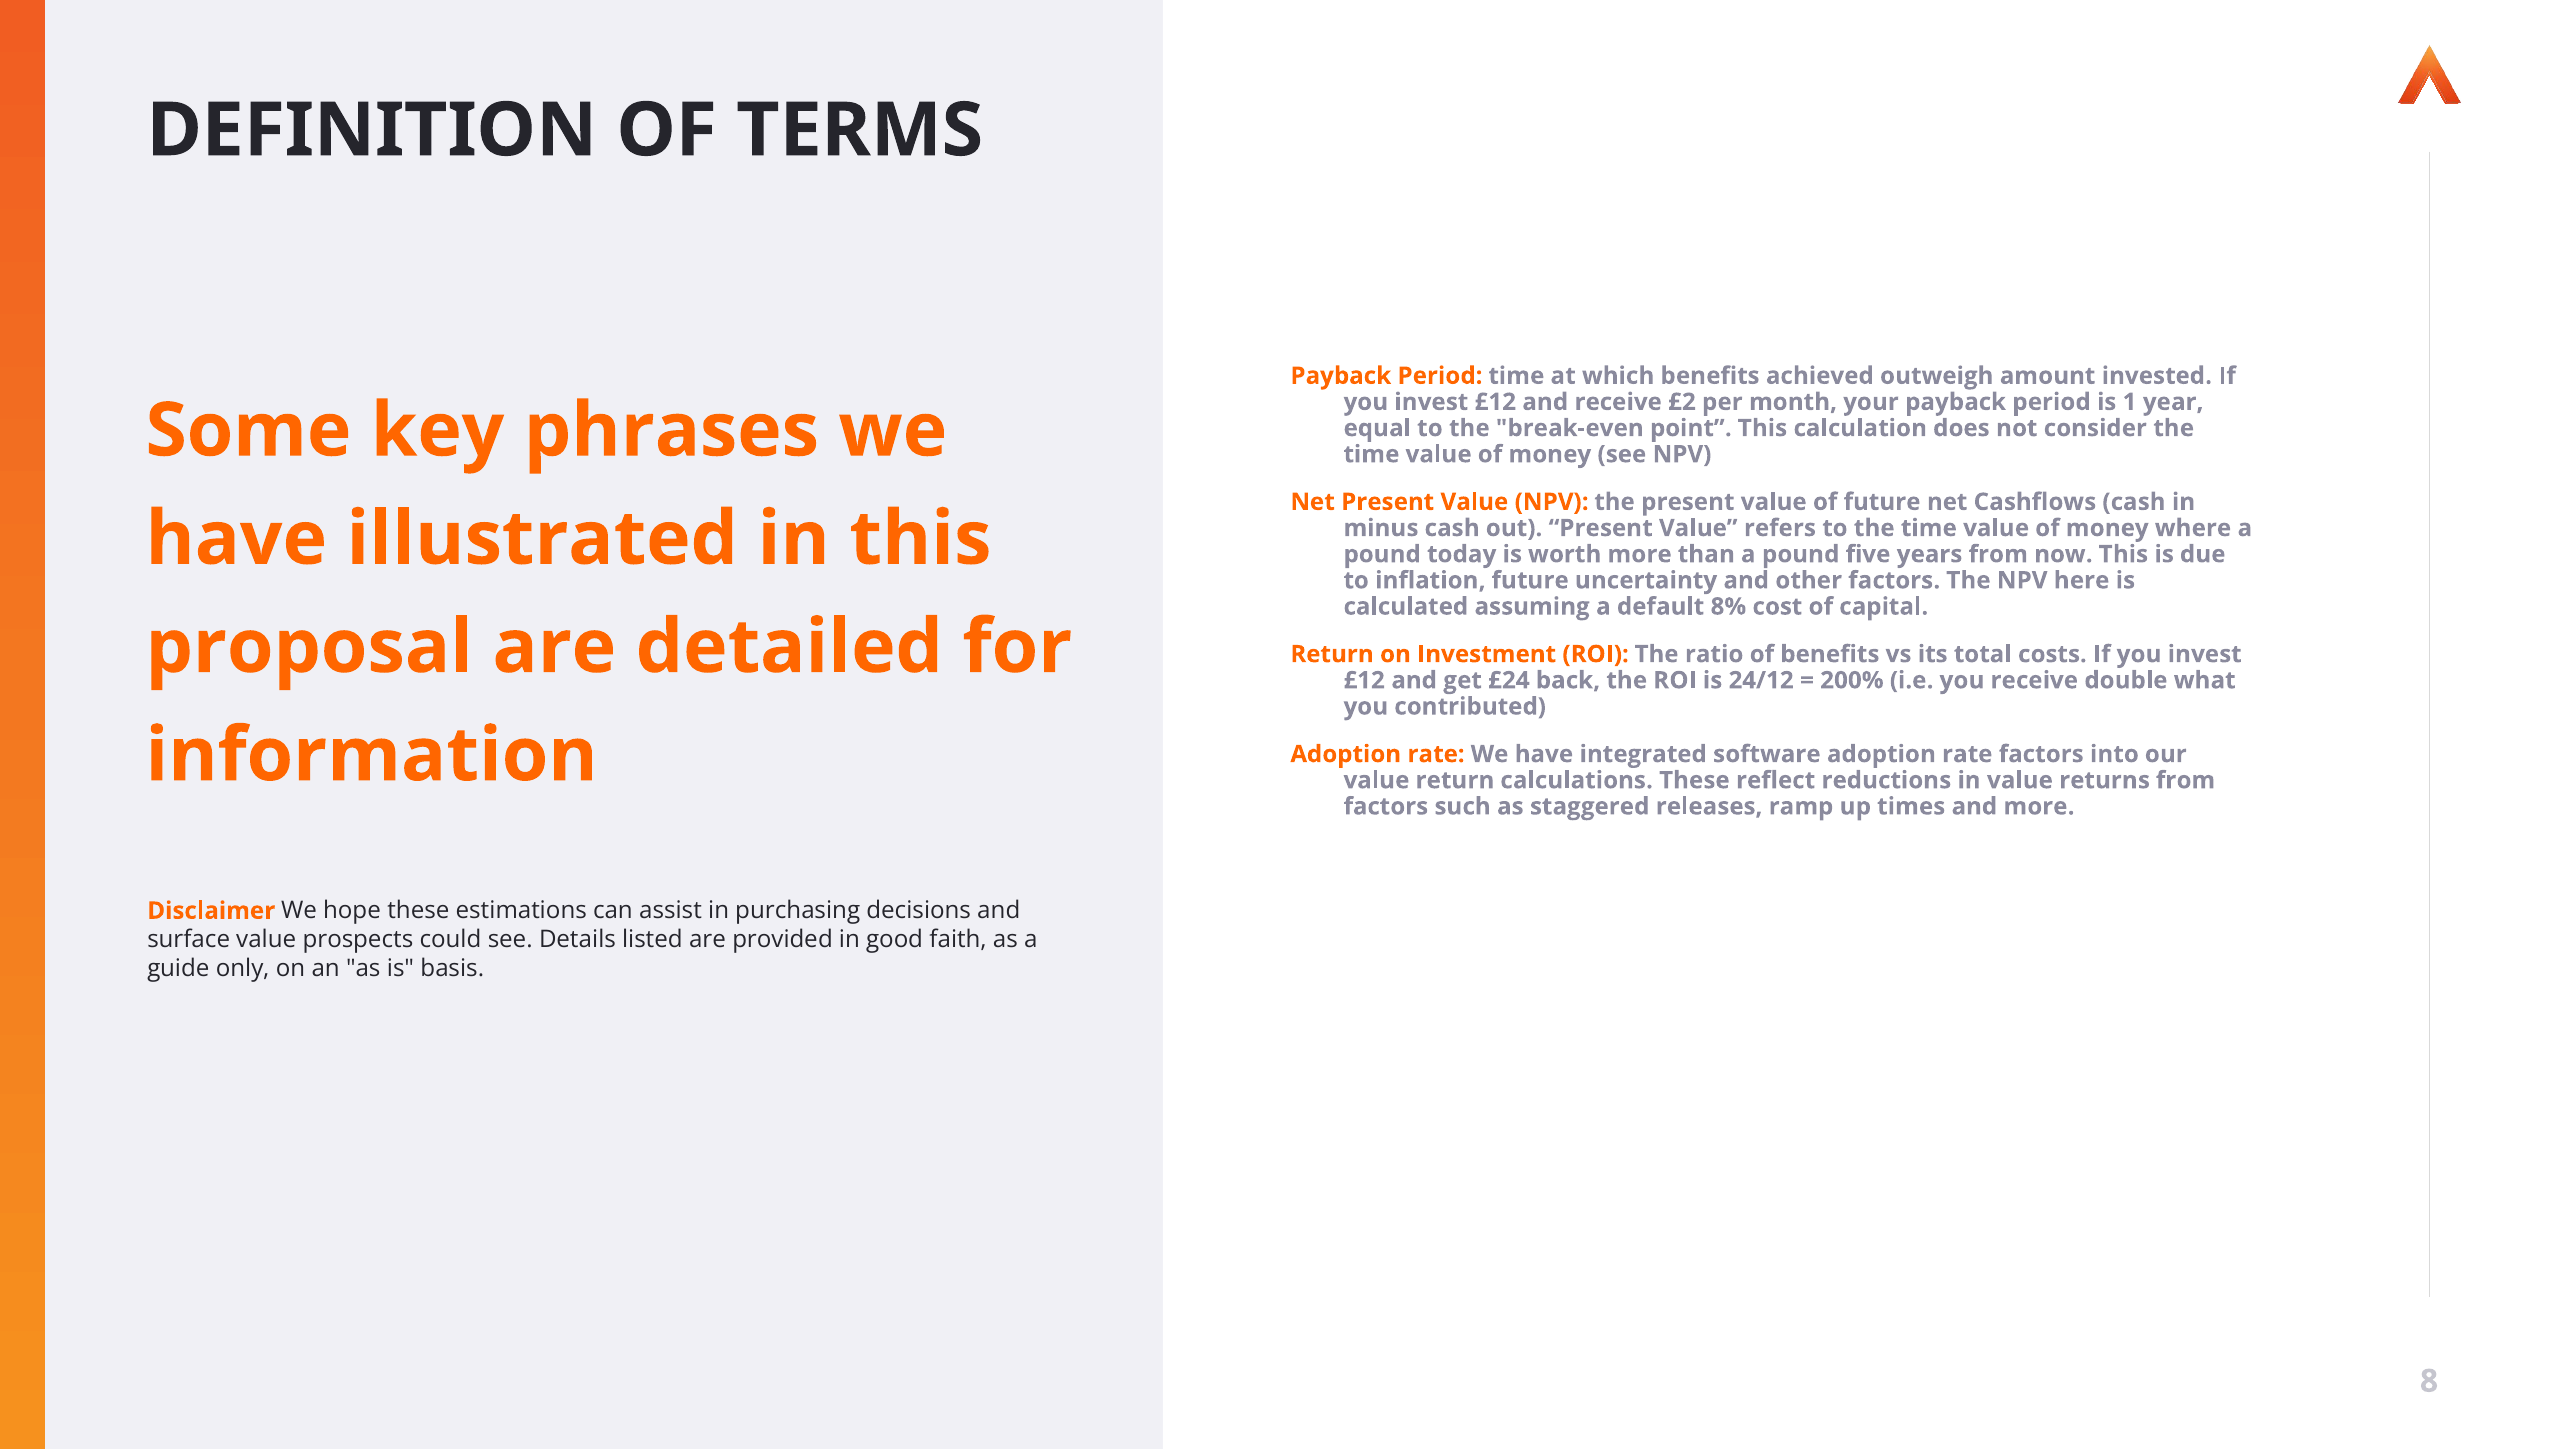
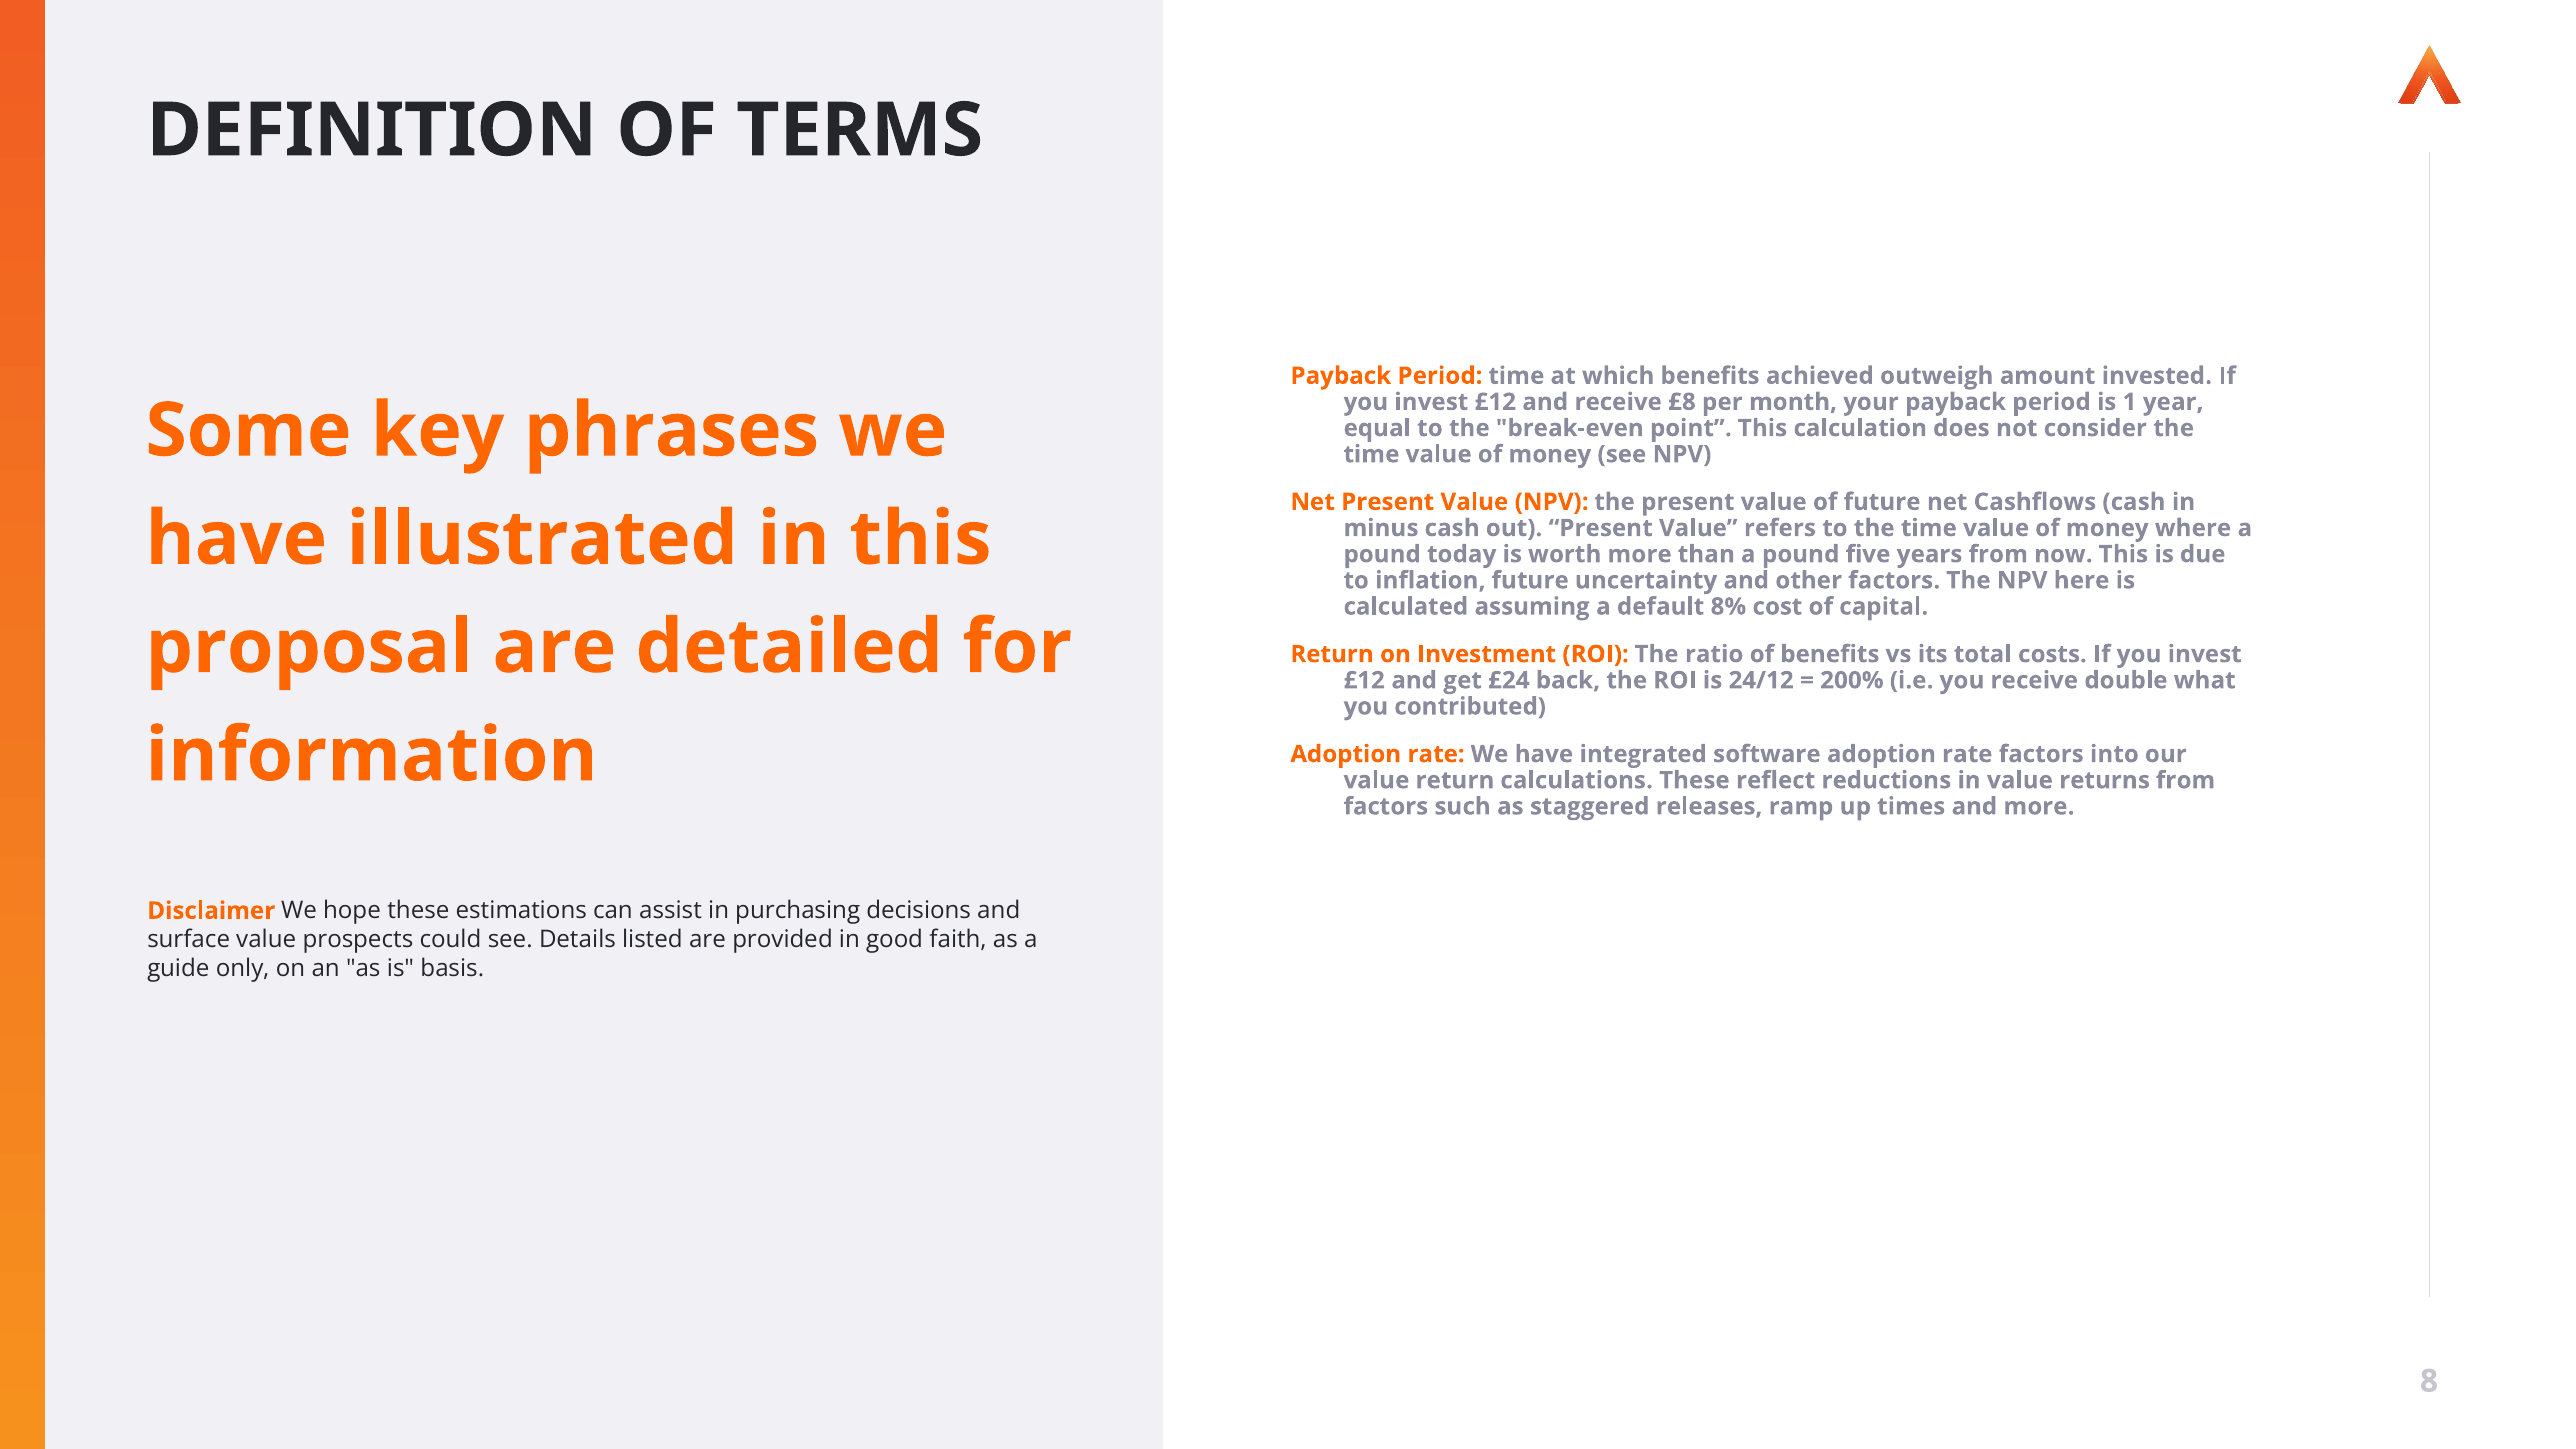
£2: £2 -> £8 (1682, 402)
